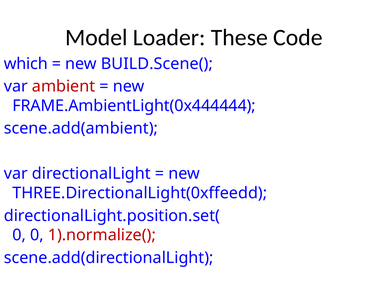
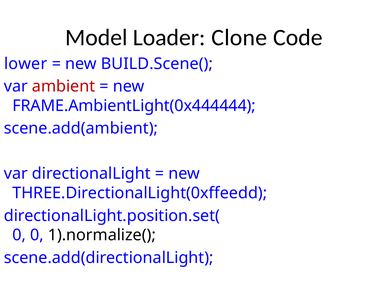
These: These -> Clone (239, 38)
which: which -> lower (26, 64)
1).normalize( colour: red -> black (102, 235)
